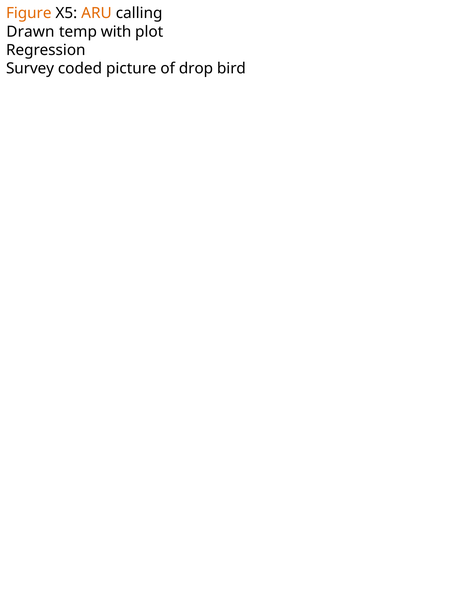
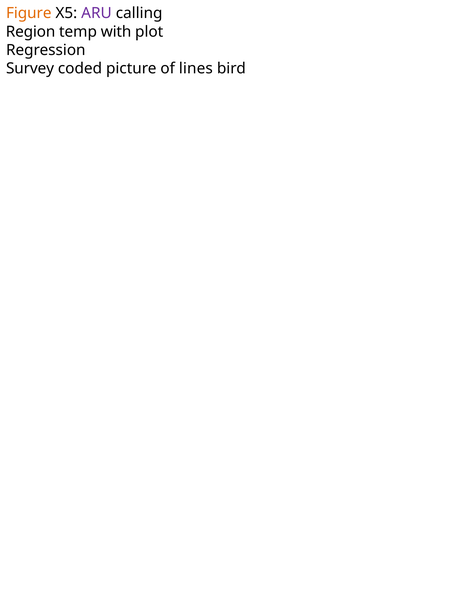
ARU colour: orange -> purple (96, 13)
Drawn: Drawn -> Region (31, 32)
drop: drop -> lines (196, 68)
